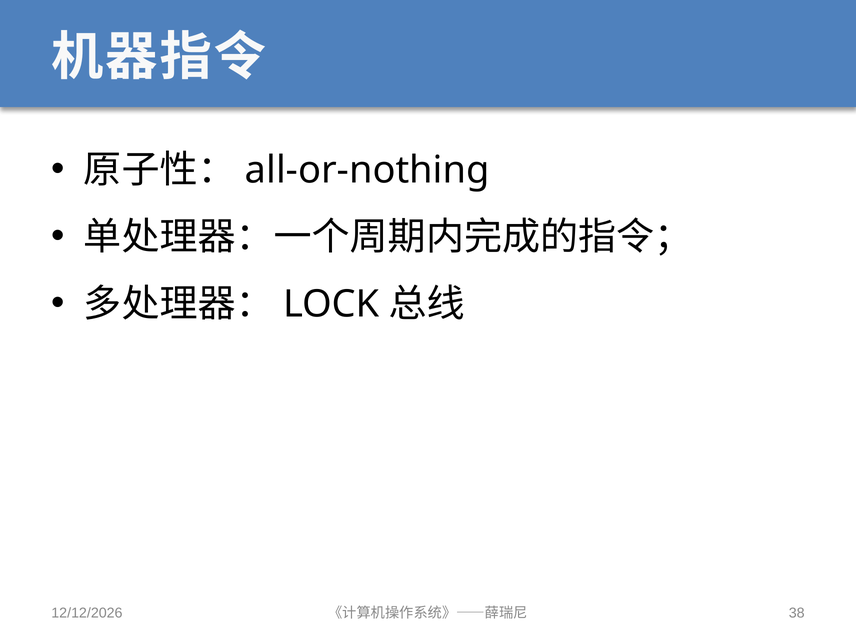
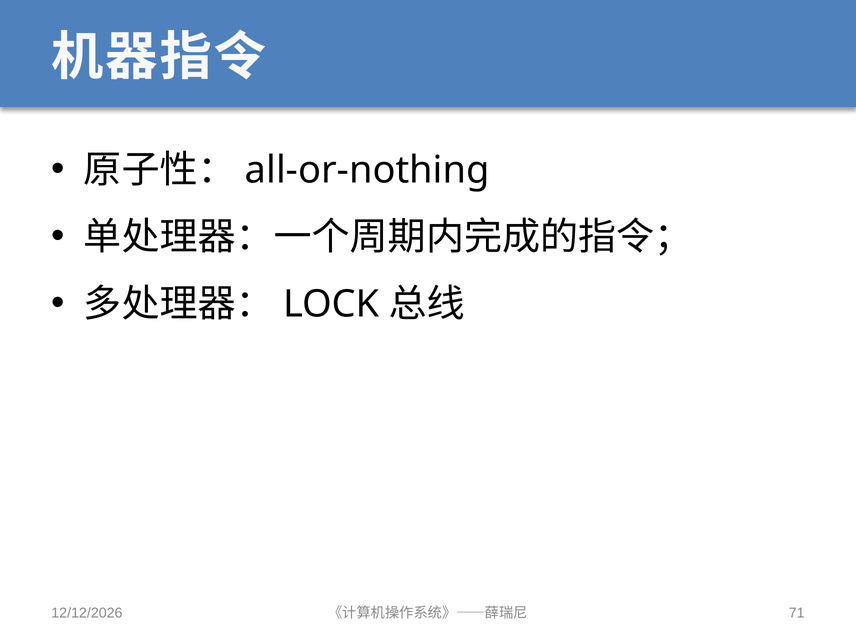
38: 38 -> 71 (797, 613)
